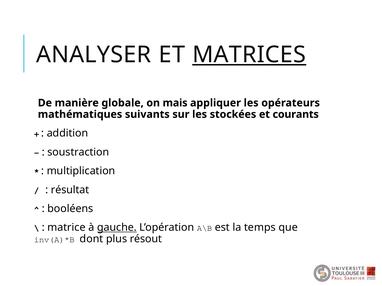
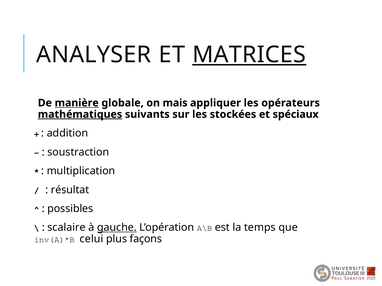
manière underline: none -> present (77, 103)
mathématiques underline: none -> present (80, 115)
courants: courants -> spéciaux (296, 115)
booléens: booléens -> possibles (70, 209)
matrice: matrice -> scalaire (66, 228)
dont: dont -> celui (92, 239)
résout: résout -> façons (146, 239)
